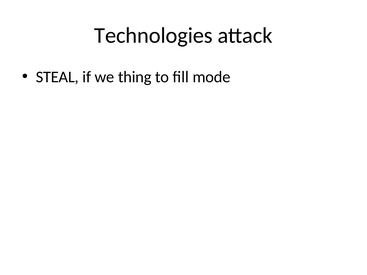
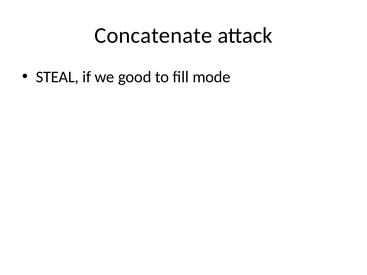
Technologies: Technologies -> Concatenate (153, 36)
thing: thing -> good (135, 77)
